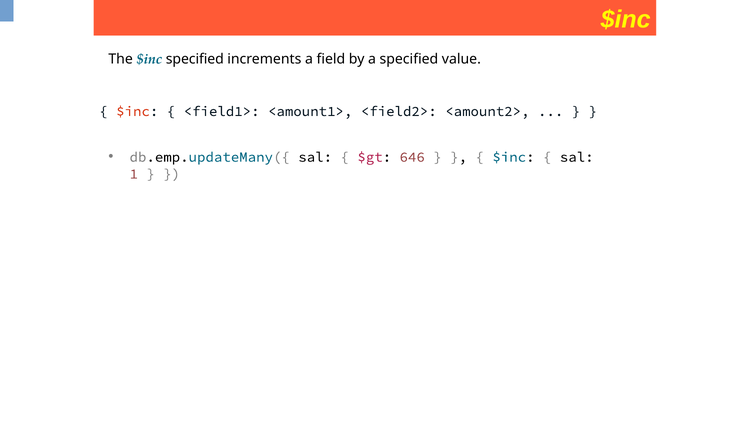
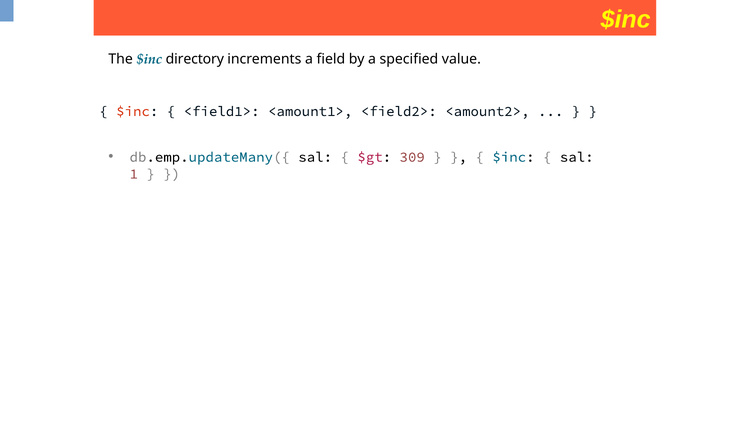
$inc specified: specified -> directory (195, 59)
646: 646 -> 309 (412, 157)
